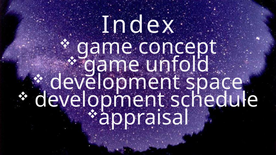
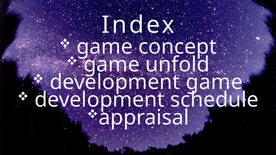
development space: space -> game (214, 82)
